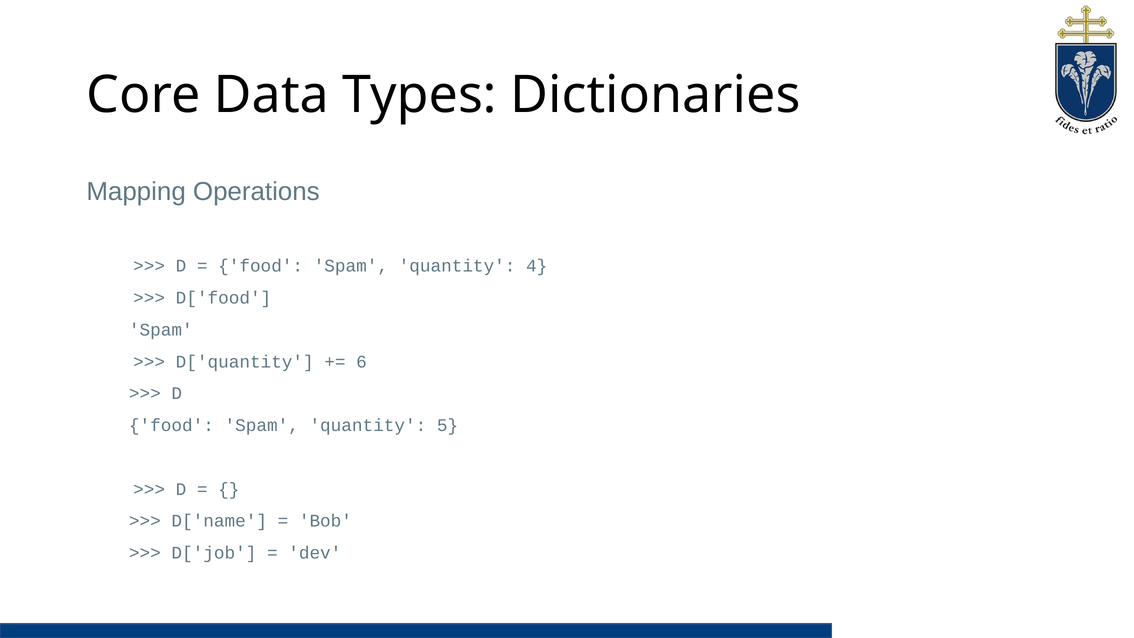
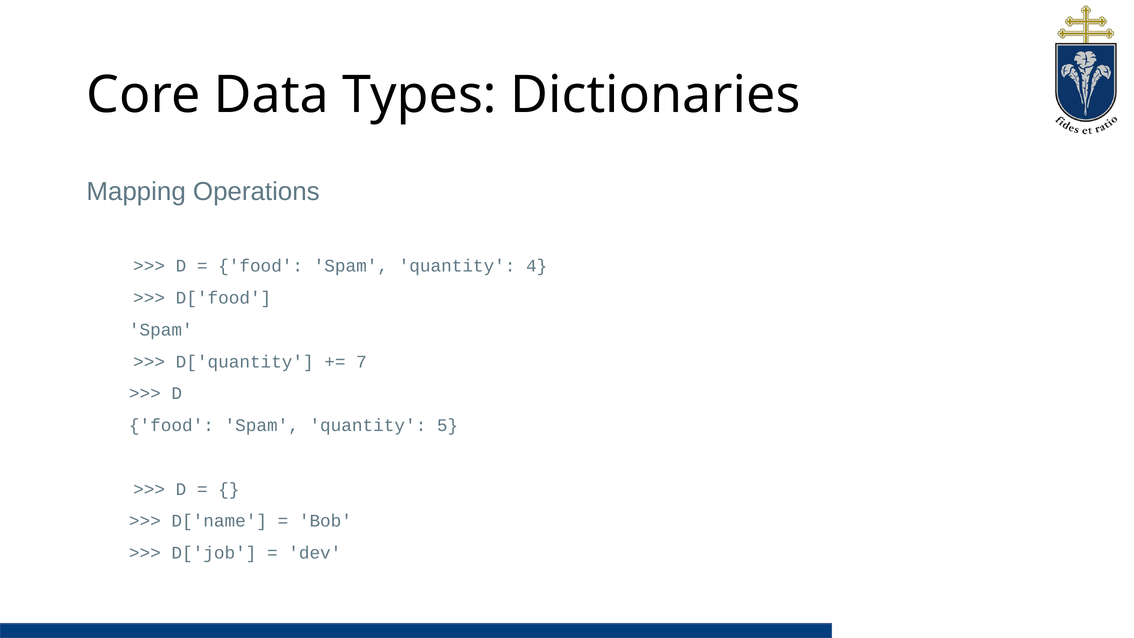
6: 6 -> 7 (362, 362)
